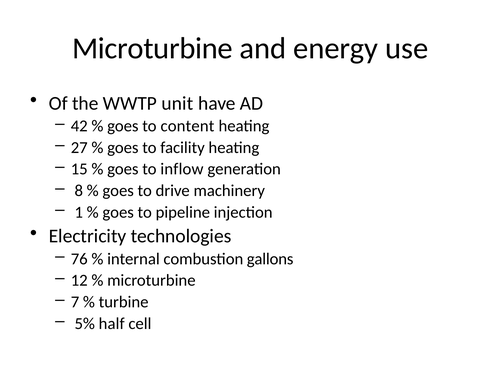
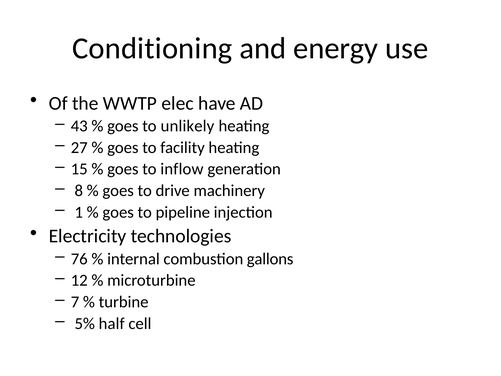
Microturbine: Microturbine -> Conditioning (152, 48)
unit: unit -> elec (178, 103)
42: 42 -> 43 (79, 126)
content: content -> unlikely (187, 126)
